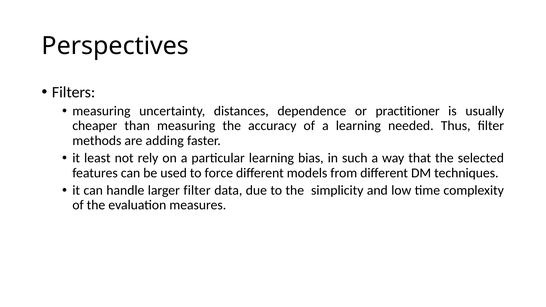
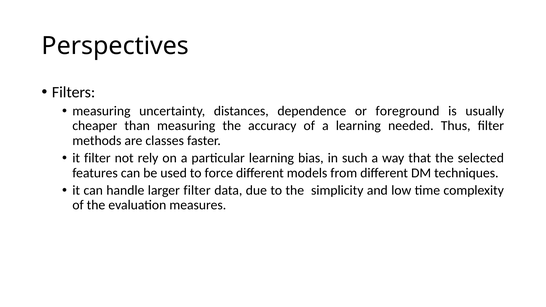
practitioner: practitioner -> foreground (408, 111)
adding: adding -> classes (165, 141)
it least: least -> filter (97, 158)
